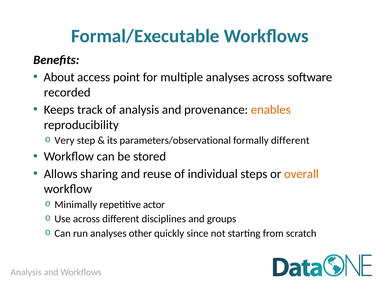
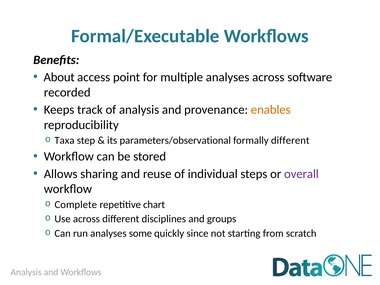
Very: Very -> Taxa (64, 140)
overall colour: orange -> purple (301, 174)
Minimally: Minimally -> Complete (76, 205)
actor: actor -> chart (154, 205)
other: other -> some (140, 233)
